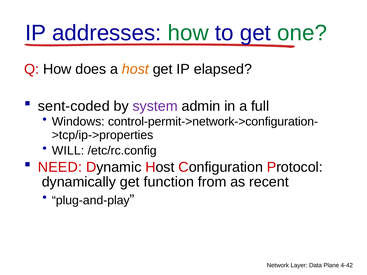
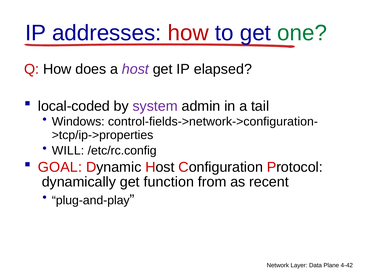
how colour: green -> red (188, 33)
host colour: orange -> purple (135, 69)
sent-coded: sent-coded -> local-coded (74, 106)
full: full -> tail (260, 106)
control-permit->network->configuration-: control-permit->network->configuration- -> control-fields->network->configuration- (213, 122)
NEED: NEED -> GOAL (60, 167)
